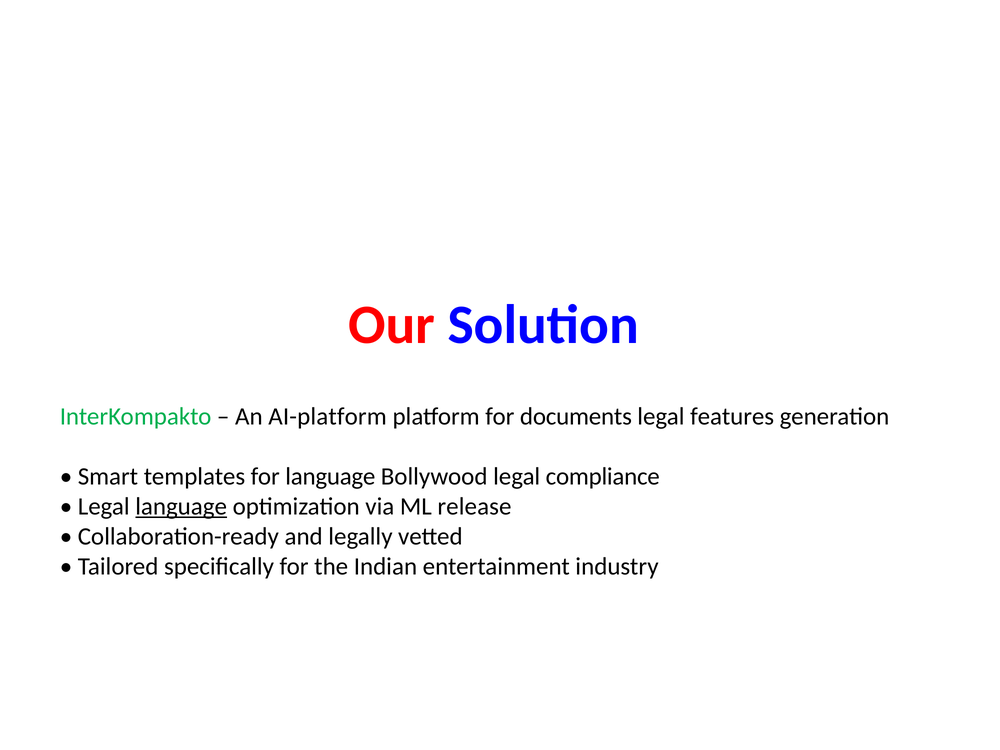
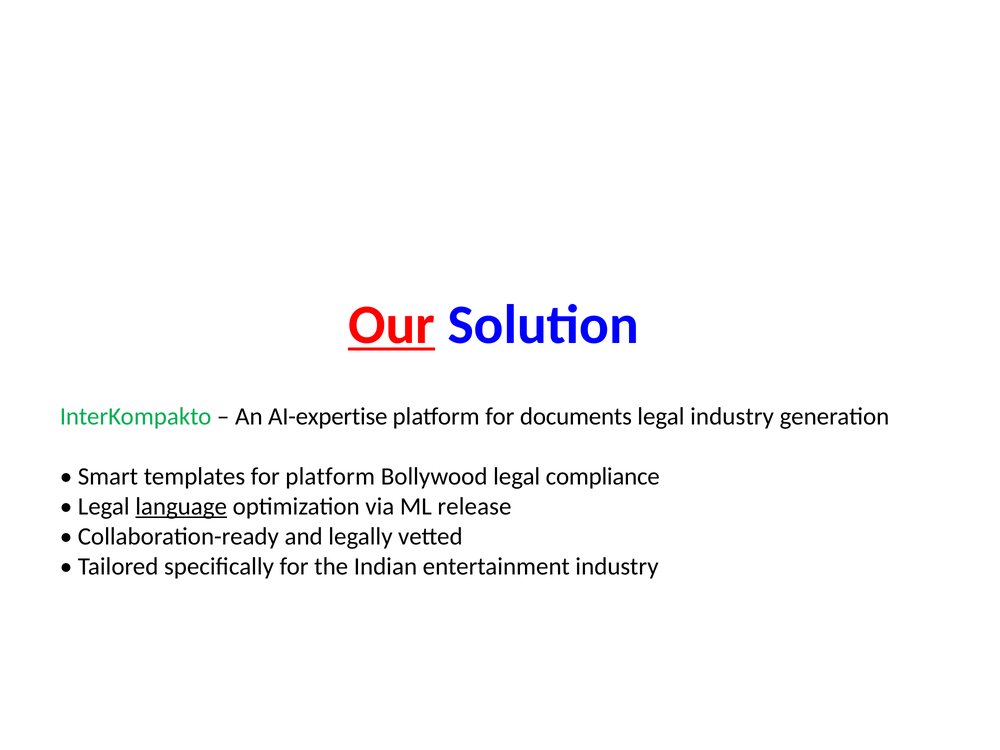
Our underline: none -> present (392, 325)
AI-platform: AI-platform -> AI-expertise (328, 417)
legal features: features -> industry (732, 417)
for language: language -> platform (330, 477)
